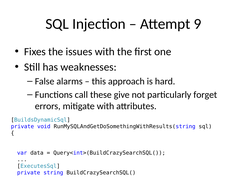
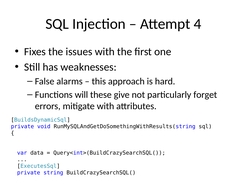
9: 9 -> 4 (198, 24)
call: call -> will (81, 95)
